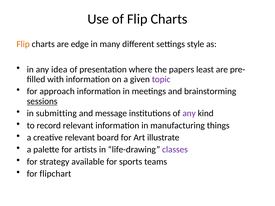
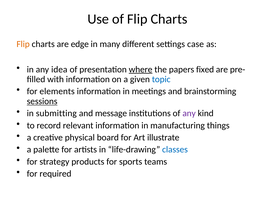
style: style -> case (196, 44)
where underline: none -> present (141, 69)
least: least -> fixed (205, 69)
topic colour: purple -> blue (161, 79)
approach: approach -> elements (57, 91)
creative relevant: relevant -> physical (80, 138)
classes colour: purple -> blue (175, 150)
available: available -> products (88, 162)
flipchart: flipchart -> required (55, 174)
